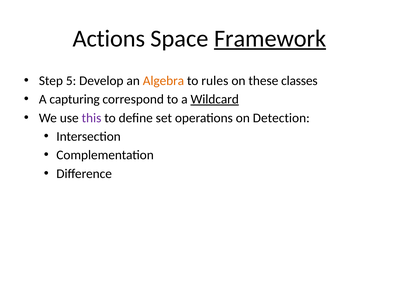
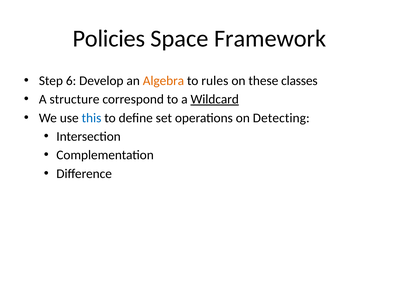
Actions: Actions -> Policies (109, 39)
Framework underline: present -> none (270, 39)
5: 5 -> 6 (71, 81)
capturing: capturing -> structure (74, 99)
this colour: purple -> blue (91, 118)
Detection: Detection -> Detecting (281, 118)
